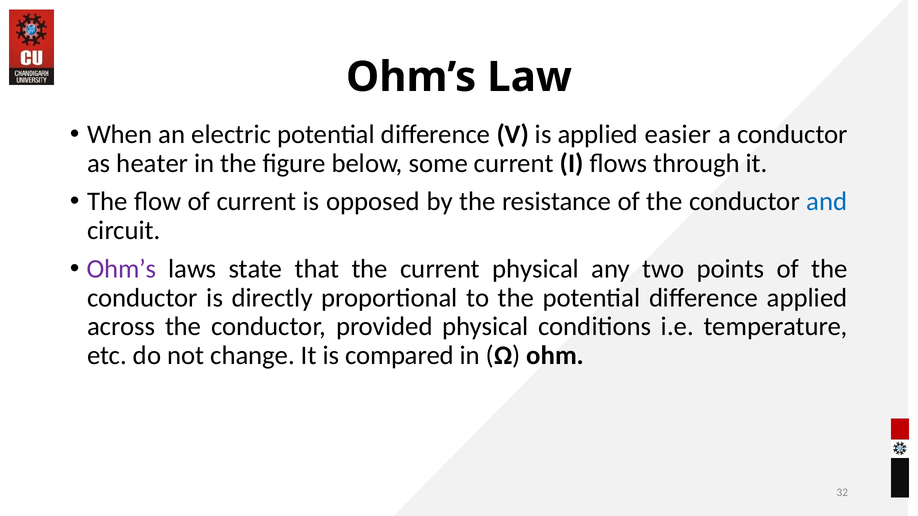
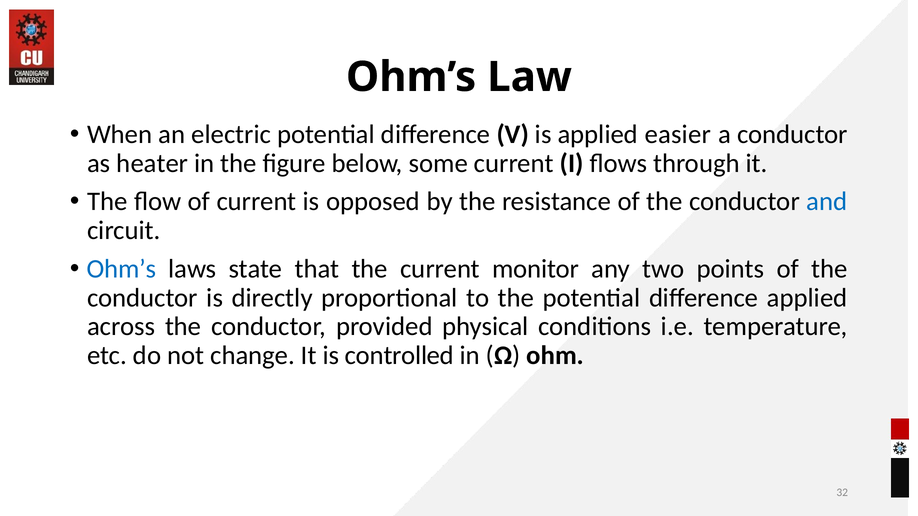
Ohm’s colour: purple -> blue (122, 269)
current physical: physical -> monitor (536, 269)
compared: compared -> controlled (399, 356)
